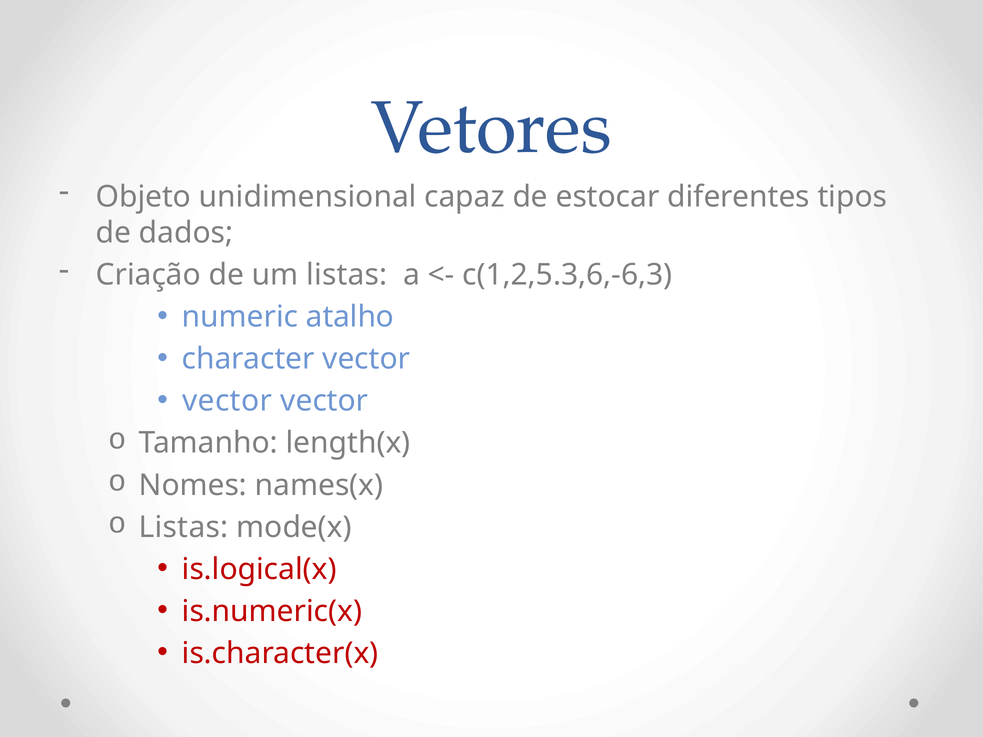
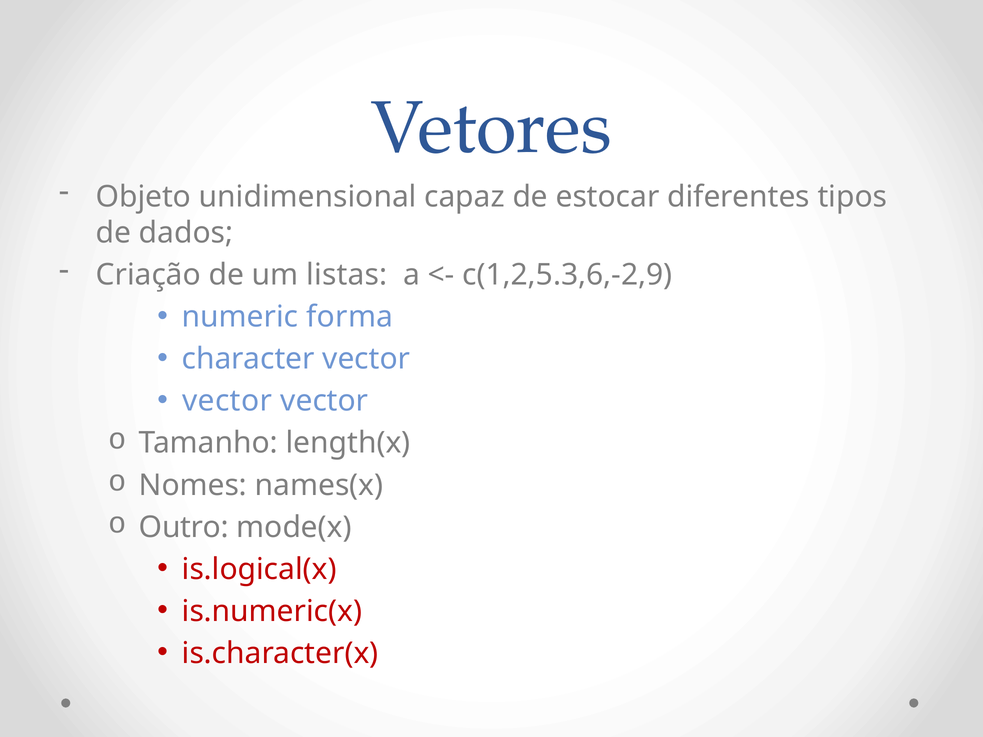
c(1,2,5.3,6,-6,3: c(1,2,5.3,6,-6,3 -> c(1,2,5.3,6,-2,9 (567, 275)
atalho: atalho -> forma (350, 317)
Listas: Listas -> Outro (184, 527)
